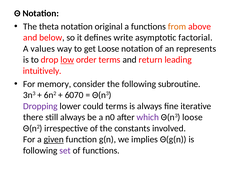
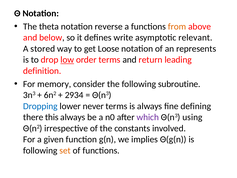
original: original -> reverse (109, 26)
factorial: factorial -> relevant (195, 38)
values: values -> stored (43, 49)
intuitively: intuitively -> definition (42, 71)
6070: 6070 -> 2934 (74, 95)
Dropping colour: purple -> blue (40, 106)
could: could -> never (93, 106)
iterative: iterative -> defining (196, 106)
still: still -> this (52, 117)
Θ(n3 loose: loose -> using (192, 117)
given underline: present -> none (54, 139)
set colour: purple -> orange (65, 150)
